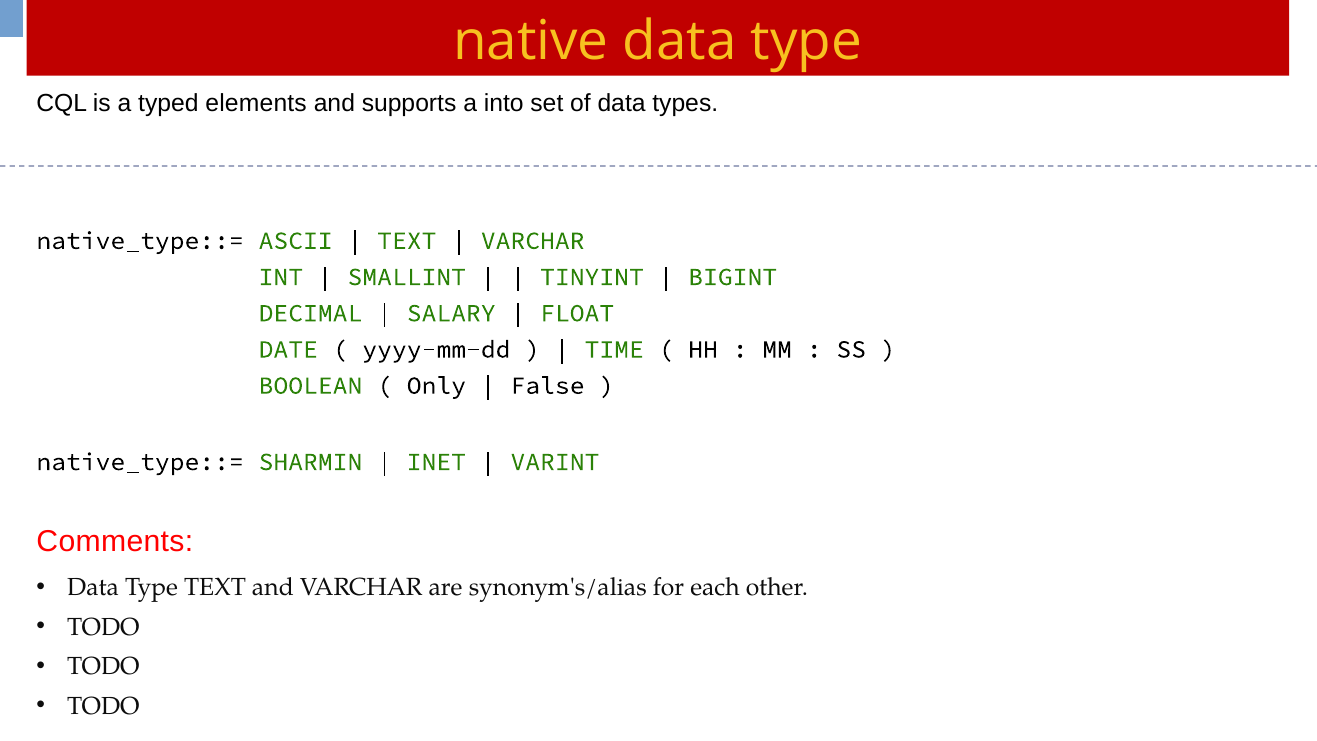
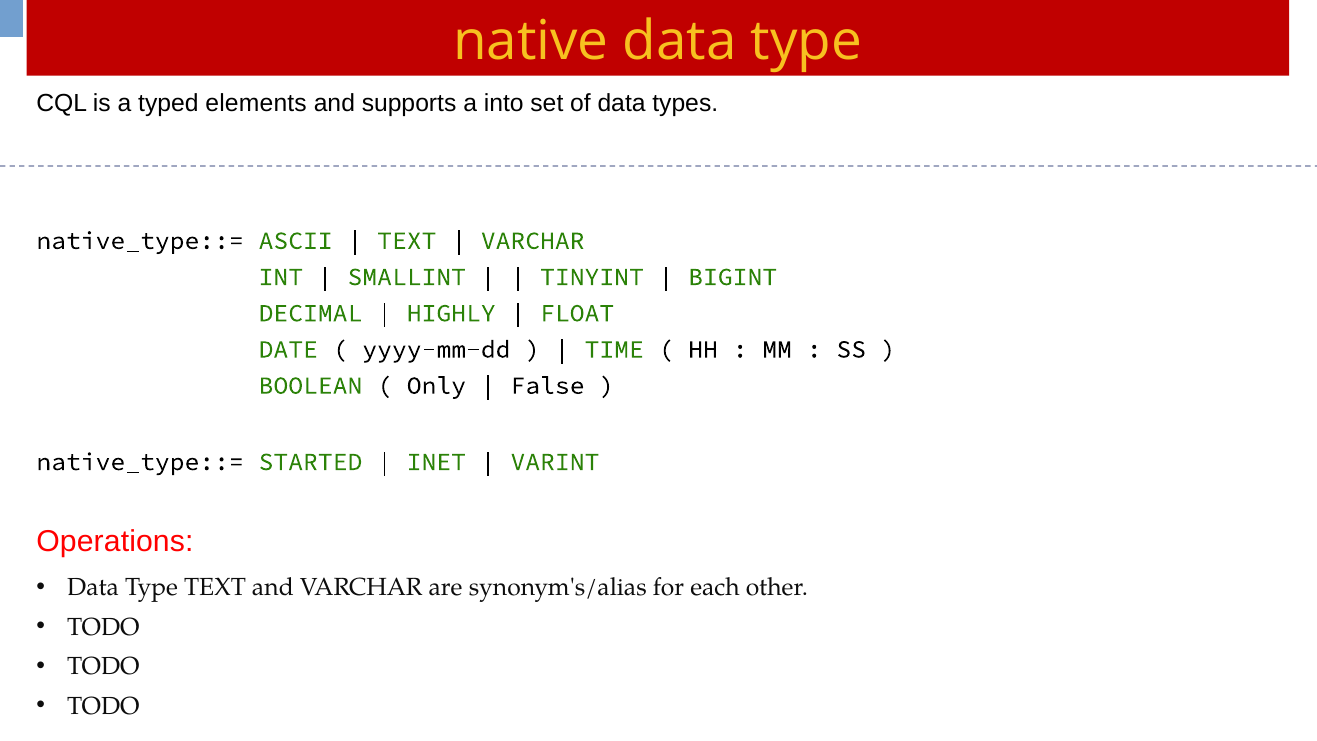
SALARY: SALARY -> HIGHLY (451, 313)
SHARMIN: SHARMIN -> STARTED (310, 462)
Comments: Comments -> Operations (115, 542)
